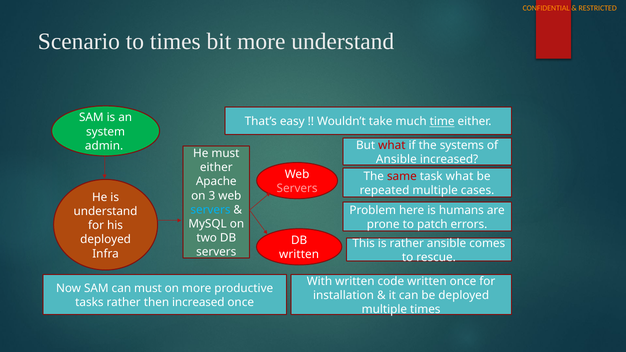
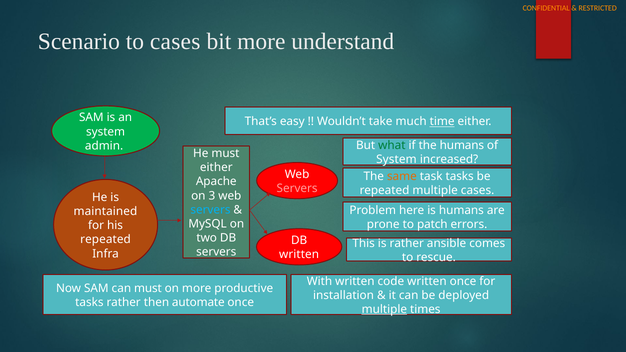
to times: times -> cases (175, 41)
what colour: red -> green (392, 145)
the systems: systems -> humans (462, 145)
Ansible: Ansible -> System (396, 159)
same colour: red -> orange (402, 176)
task what: what -> tasks (460, 176)
understand: understand -> maintained (105, 212)
deployed: deployed -> repeated (106, 240)
then increased: increased -> automate (198, 302)
multiple underline: none -> present (384, 309)
